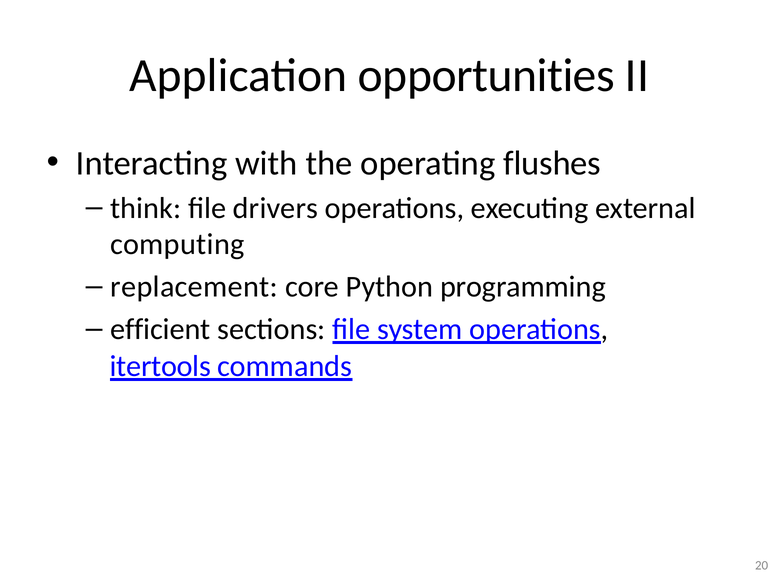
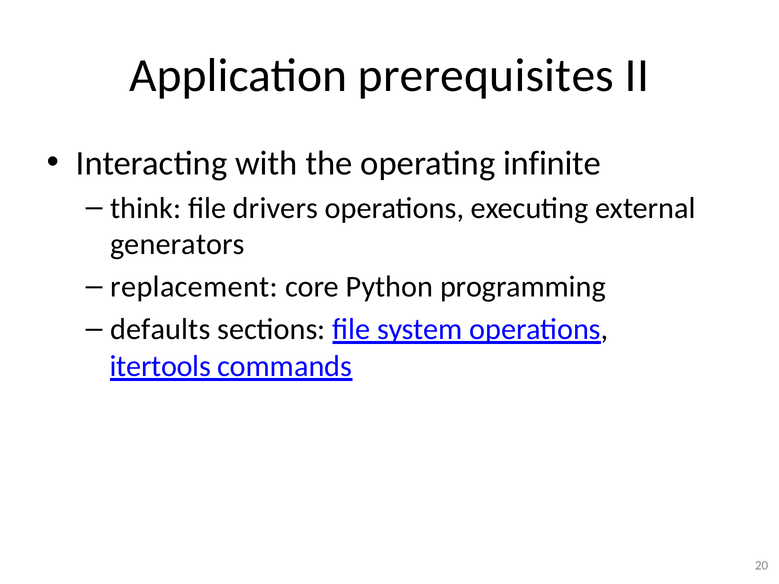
opportunities: opportunities -> prerequisites (486, 75)
flushes: flushes -> infinite (552, 163)
computing: computing -> generators (177, 245)
efficient: efficient -> defaults (160, 329)
